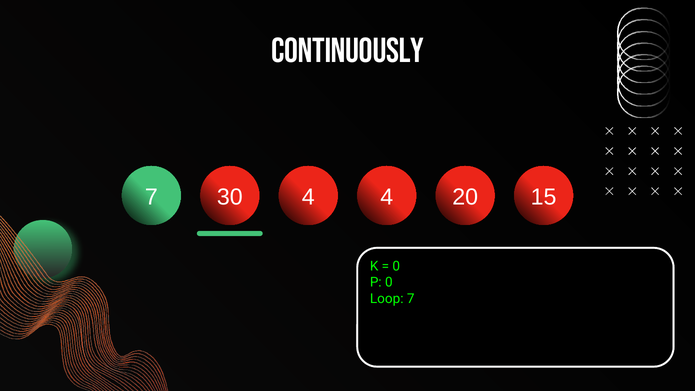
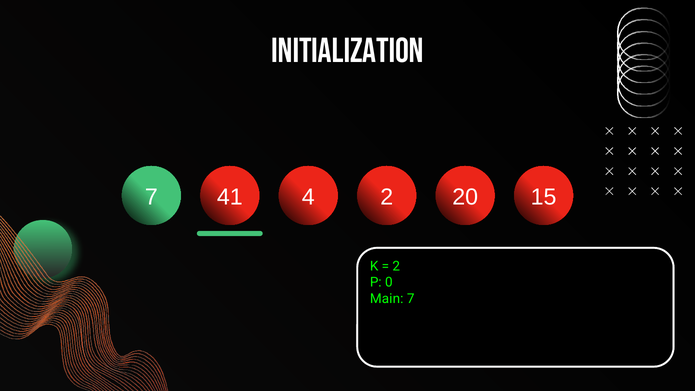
Continuously: Continuously -> Initialization (348, 51)
30: 30 -> 41 (230, 197)
4 4: 4 -> 2 (387, 197)
0: 0 -> 2 (396, 266)
Loop: Loop -> Main (387, 299)
